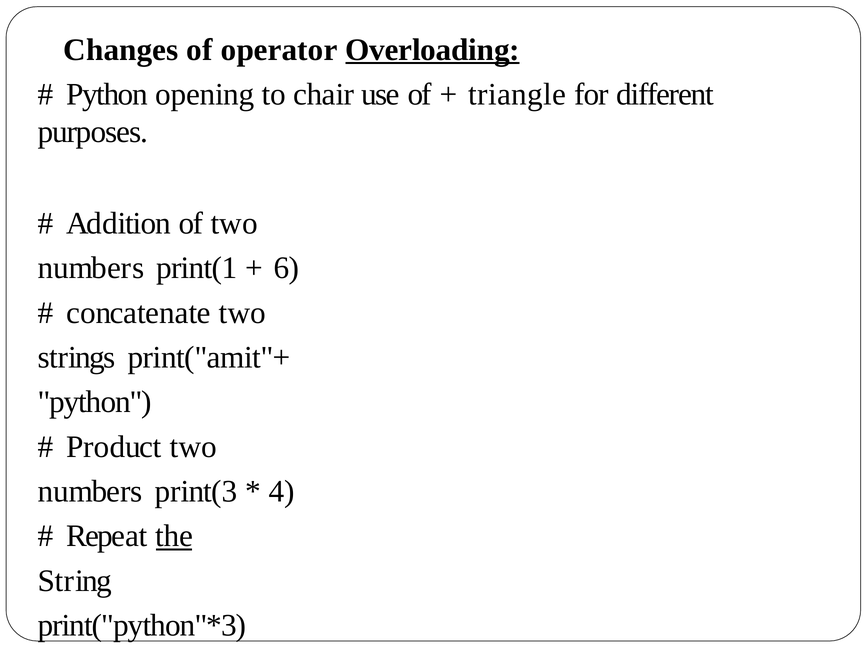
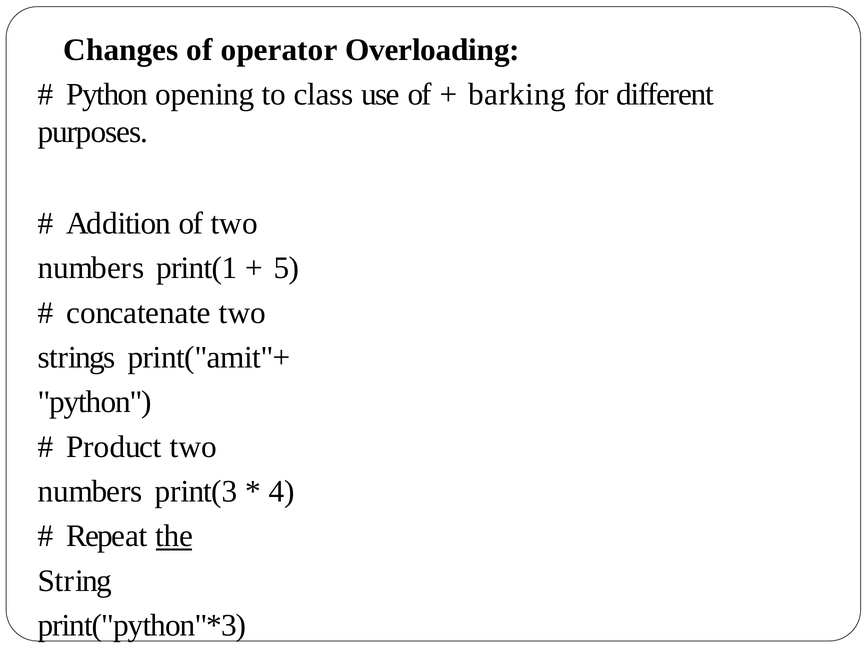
Overloading underline: present -> none (433, 50)
chair: chair -> class (324, 95)
triangle: triangle -> barking (517, 95)
6: 6 -> 5 (286, 268)
